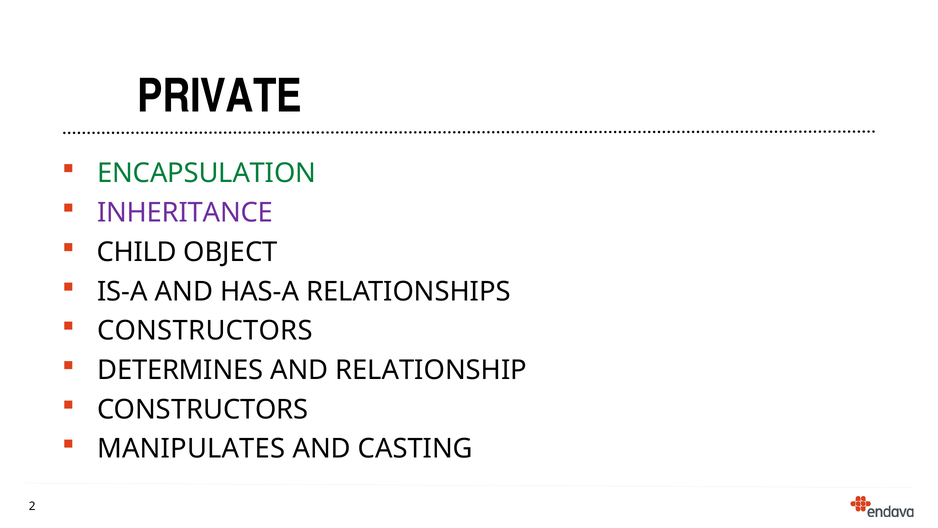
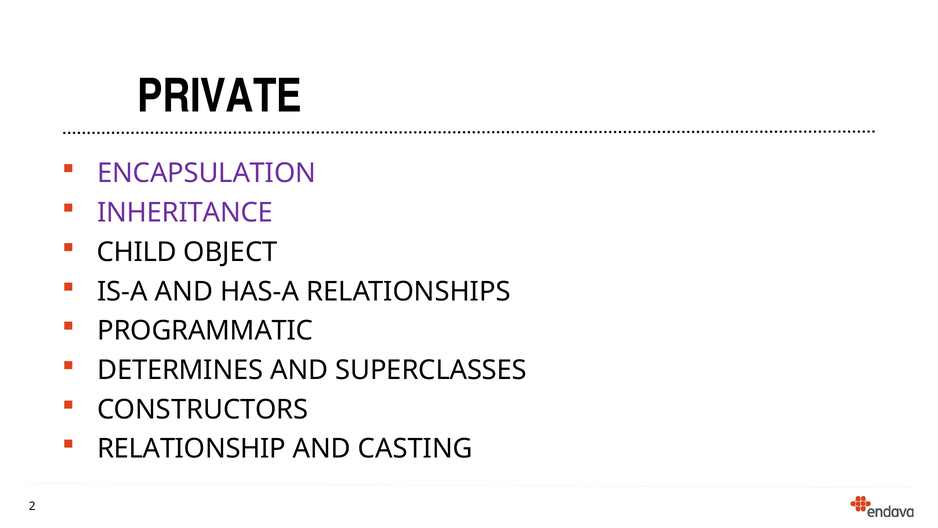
ENCAPSULATION colour: green -> purple (207, 173)
CONSTRUCTORS: CONSTRUCTORS -> PROGRAMMATIC (205, 331)
RELATIONSHIP: RELATIONSHIP -> SUPERCLASSES (431, 370)
MANIPULATES: MANIPULATES -> RELATIONSHIP (191, 449)
